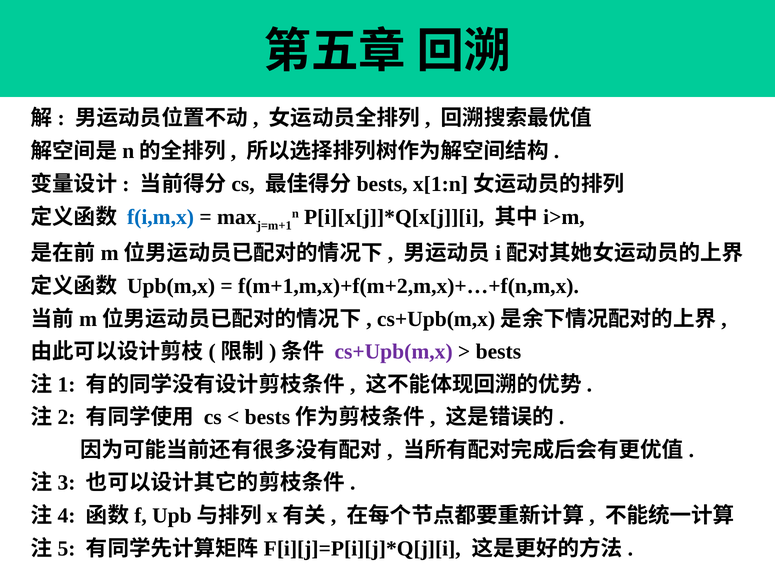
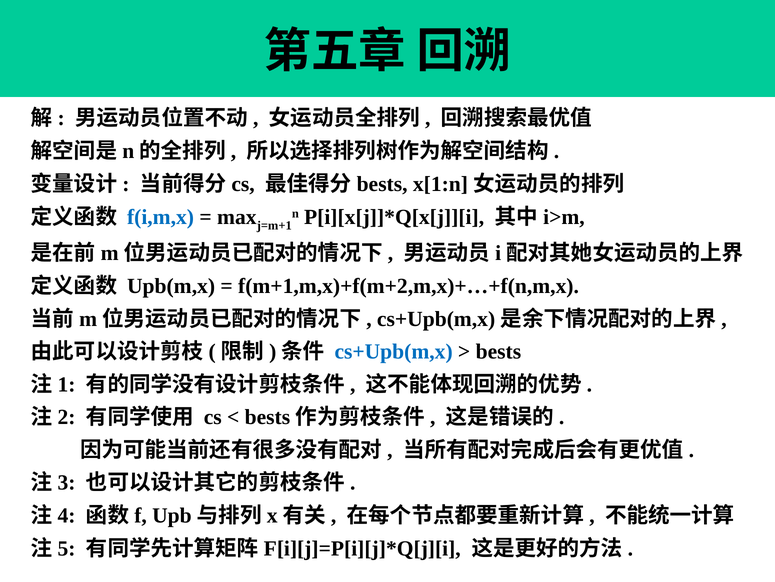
cs+Upb(m,x colour: purple -> blue (394, 351)
